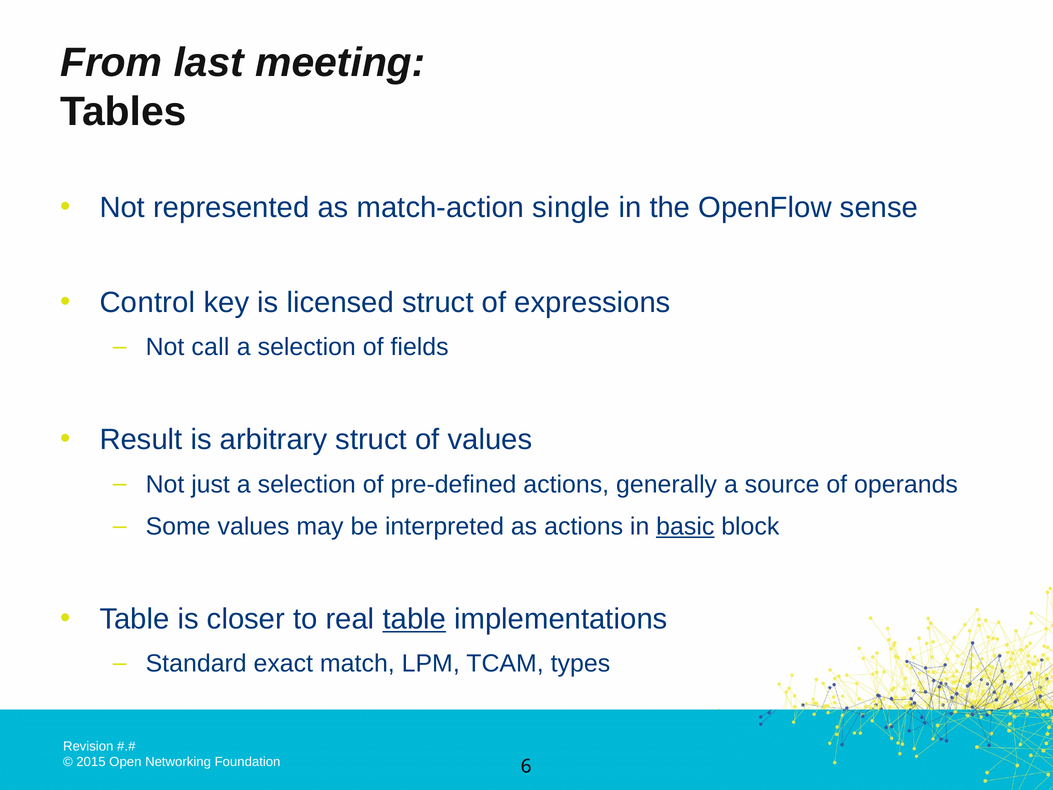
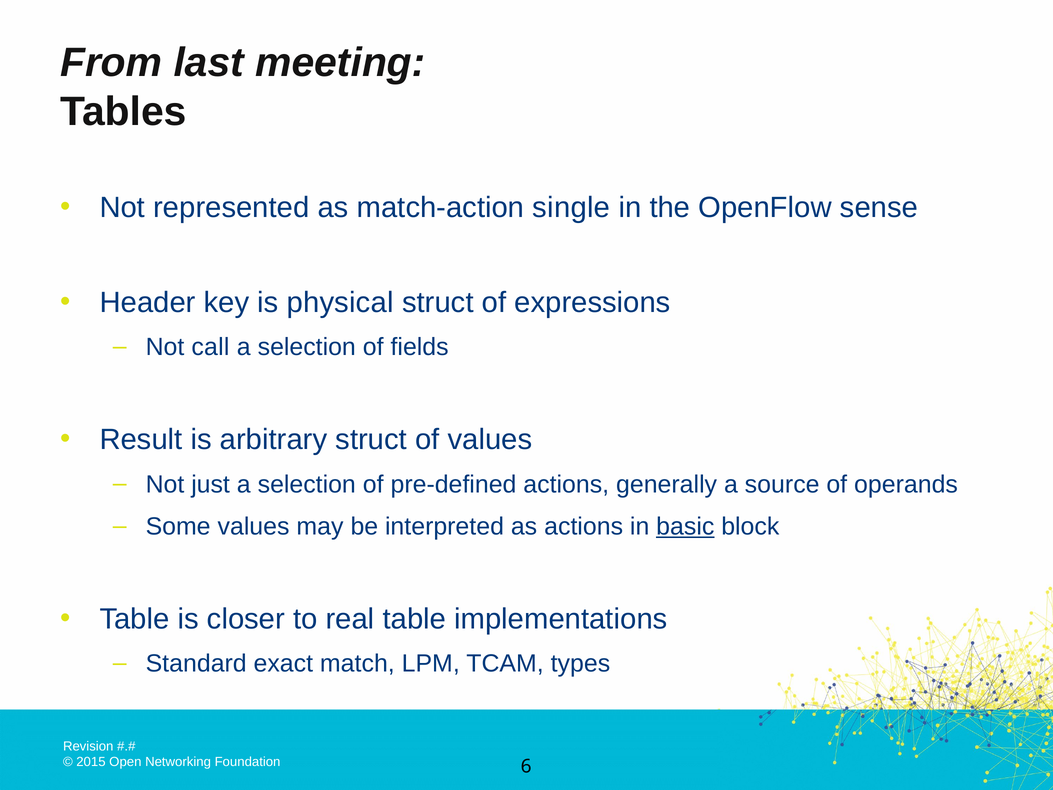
Control: Control -> Header (148, 303)
licensed: licensed -> physical (340, 303)
table underline: present -> none (414, 619)
